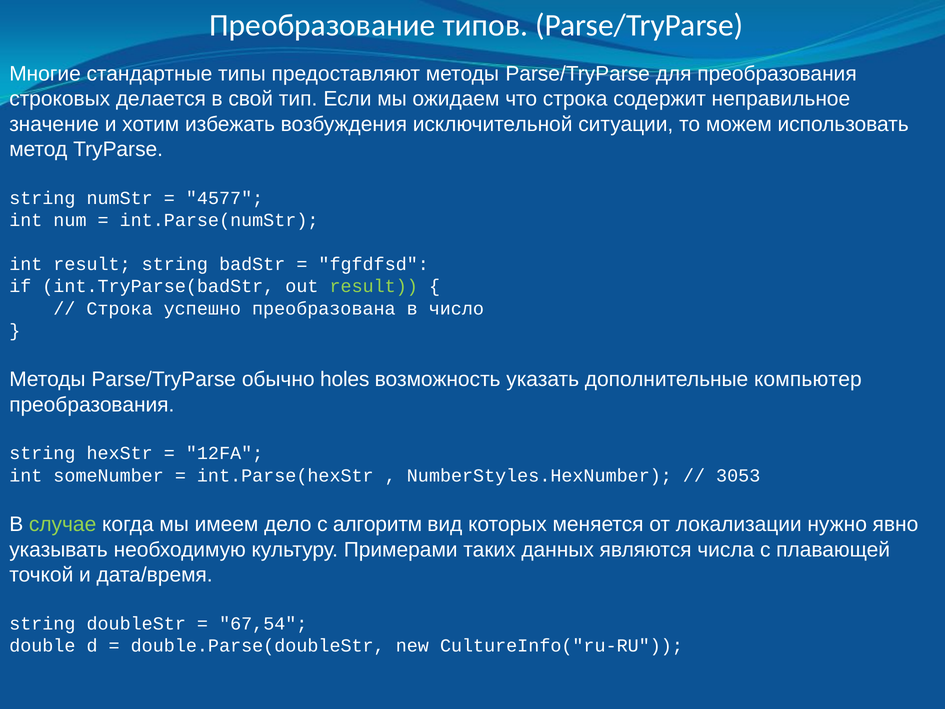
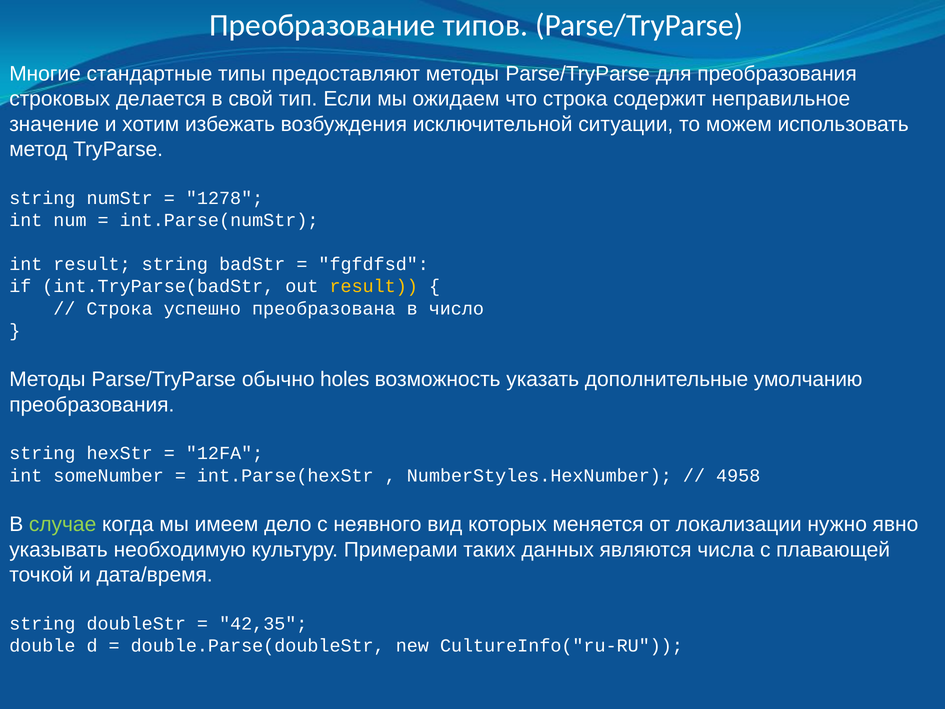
4577: 4577 -> 1278 (225, 198)
result colour: light green -> yellow (374, 286)
компьютер: компьютер -> умолчанию (808, 379)
3053: 3053 -> 4958 (738, 475)
алгоритм: алгоритм -> неявного (377, 524)
67,54: 67,54 -> 42,35 (263, 623)
